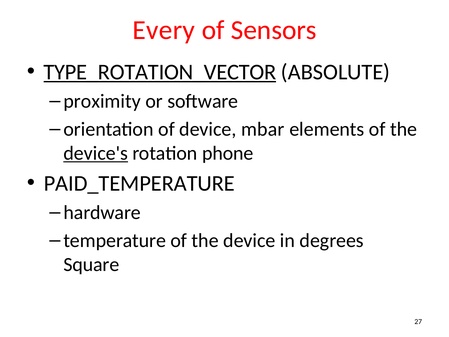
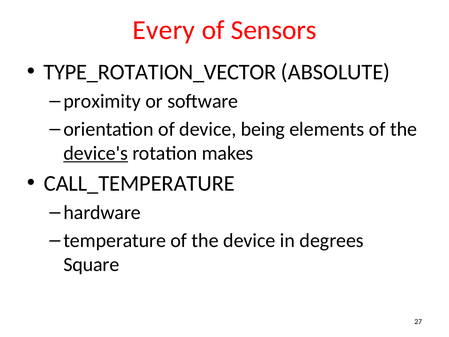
TYPE_ROTATION_VECTOR underline: present -> none (160, 72)
mbar: mbar -> being (263, 129)
phone: phone -> makes (228, 153)
PAID_TEMPERATURE: PAID_TEMPERATURE -> CALL_TEMPERATURE (139, 183)
